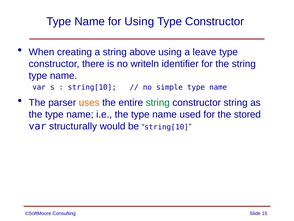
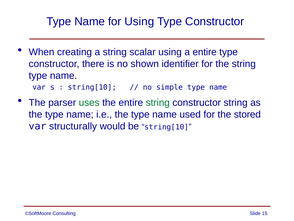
above: above -> scalar (143, 52)
a leave: leave -> entire (205, 52)
writeln: writeln -> shown (145, 64)
uses colour: orange -> green (89, 102)
